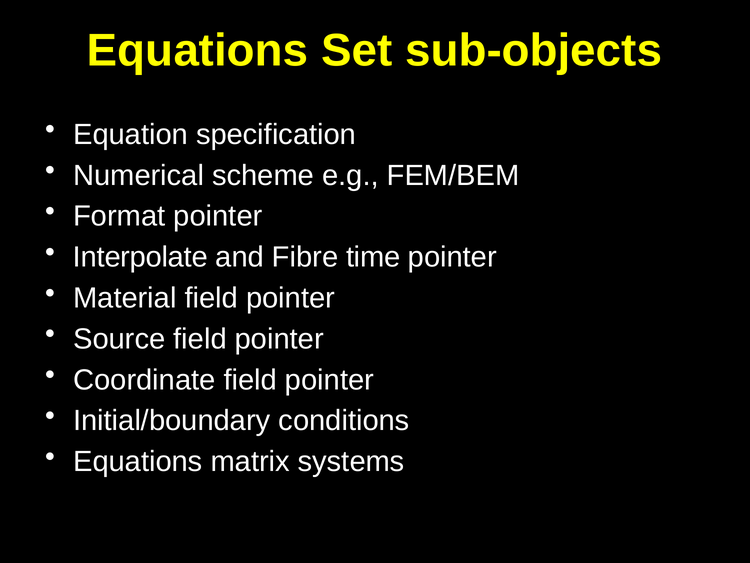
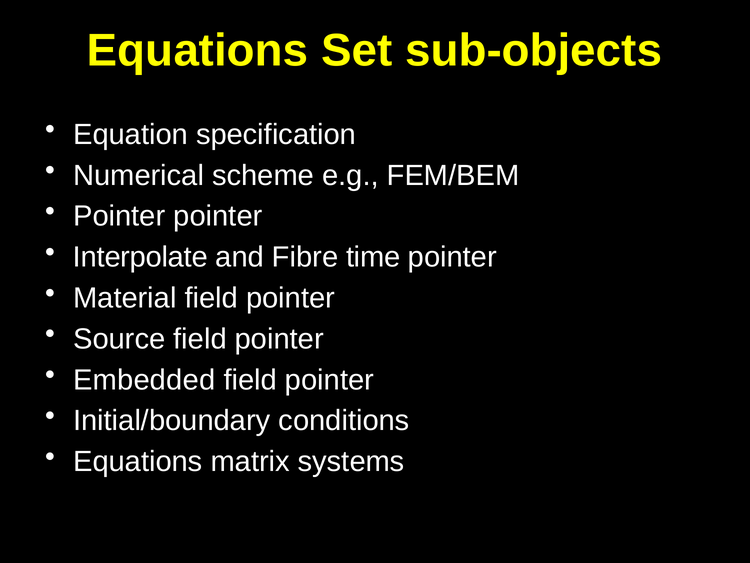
Format: Format -> Pointer (119, 216)
Coordinate: Coordinate -> Embedded (144, 380)
